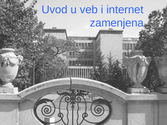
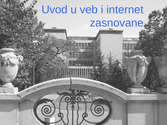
zamenjena: zamenjena -> zasnovane (117, 23)
